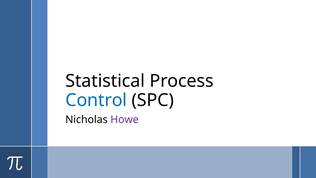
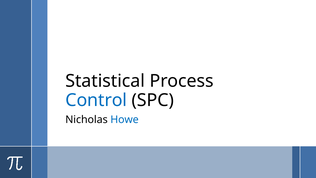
Howe colour: purple -> blue (125, 119)
